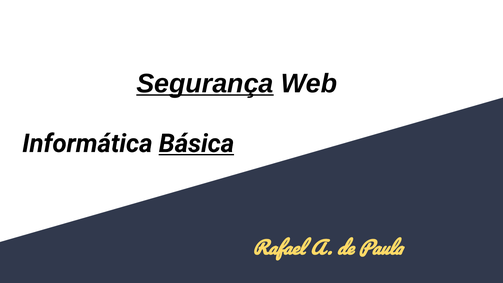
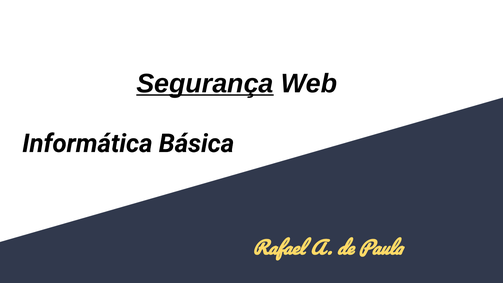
Básica underline: present -> none (196, 144)
